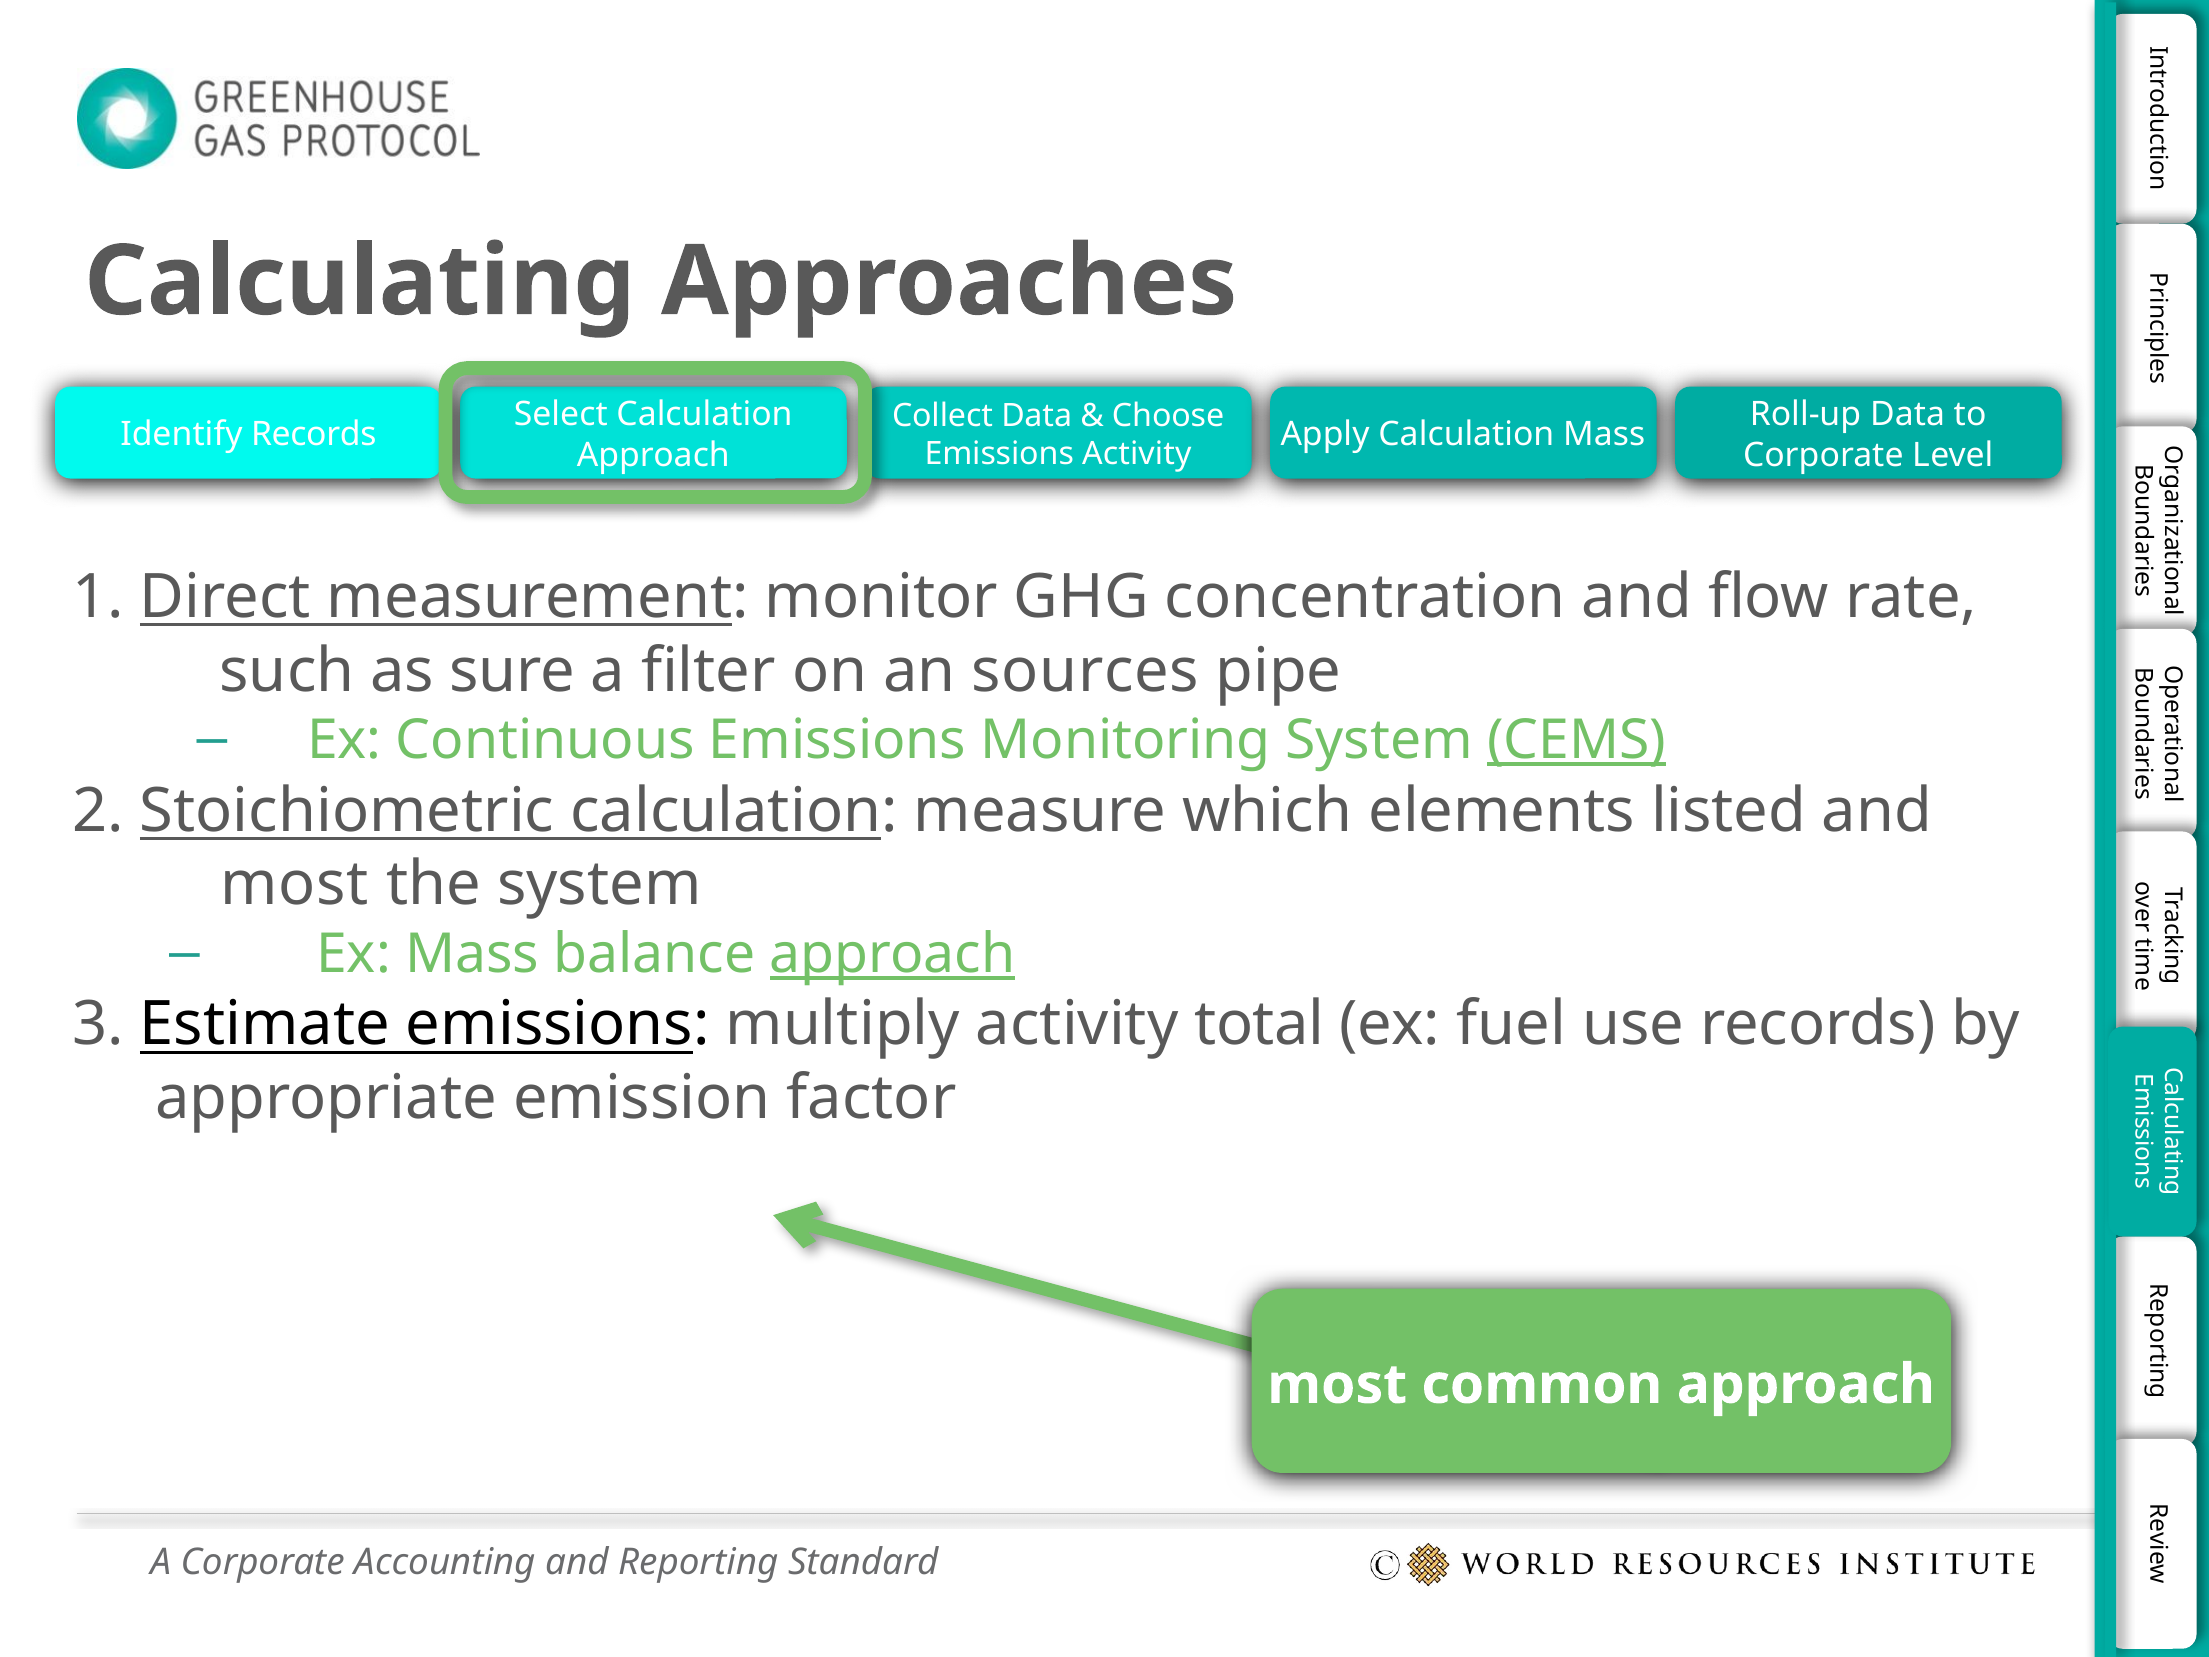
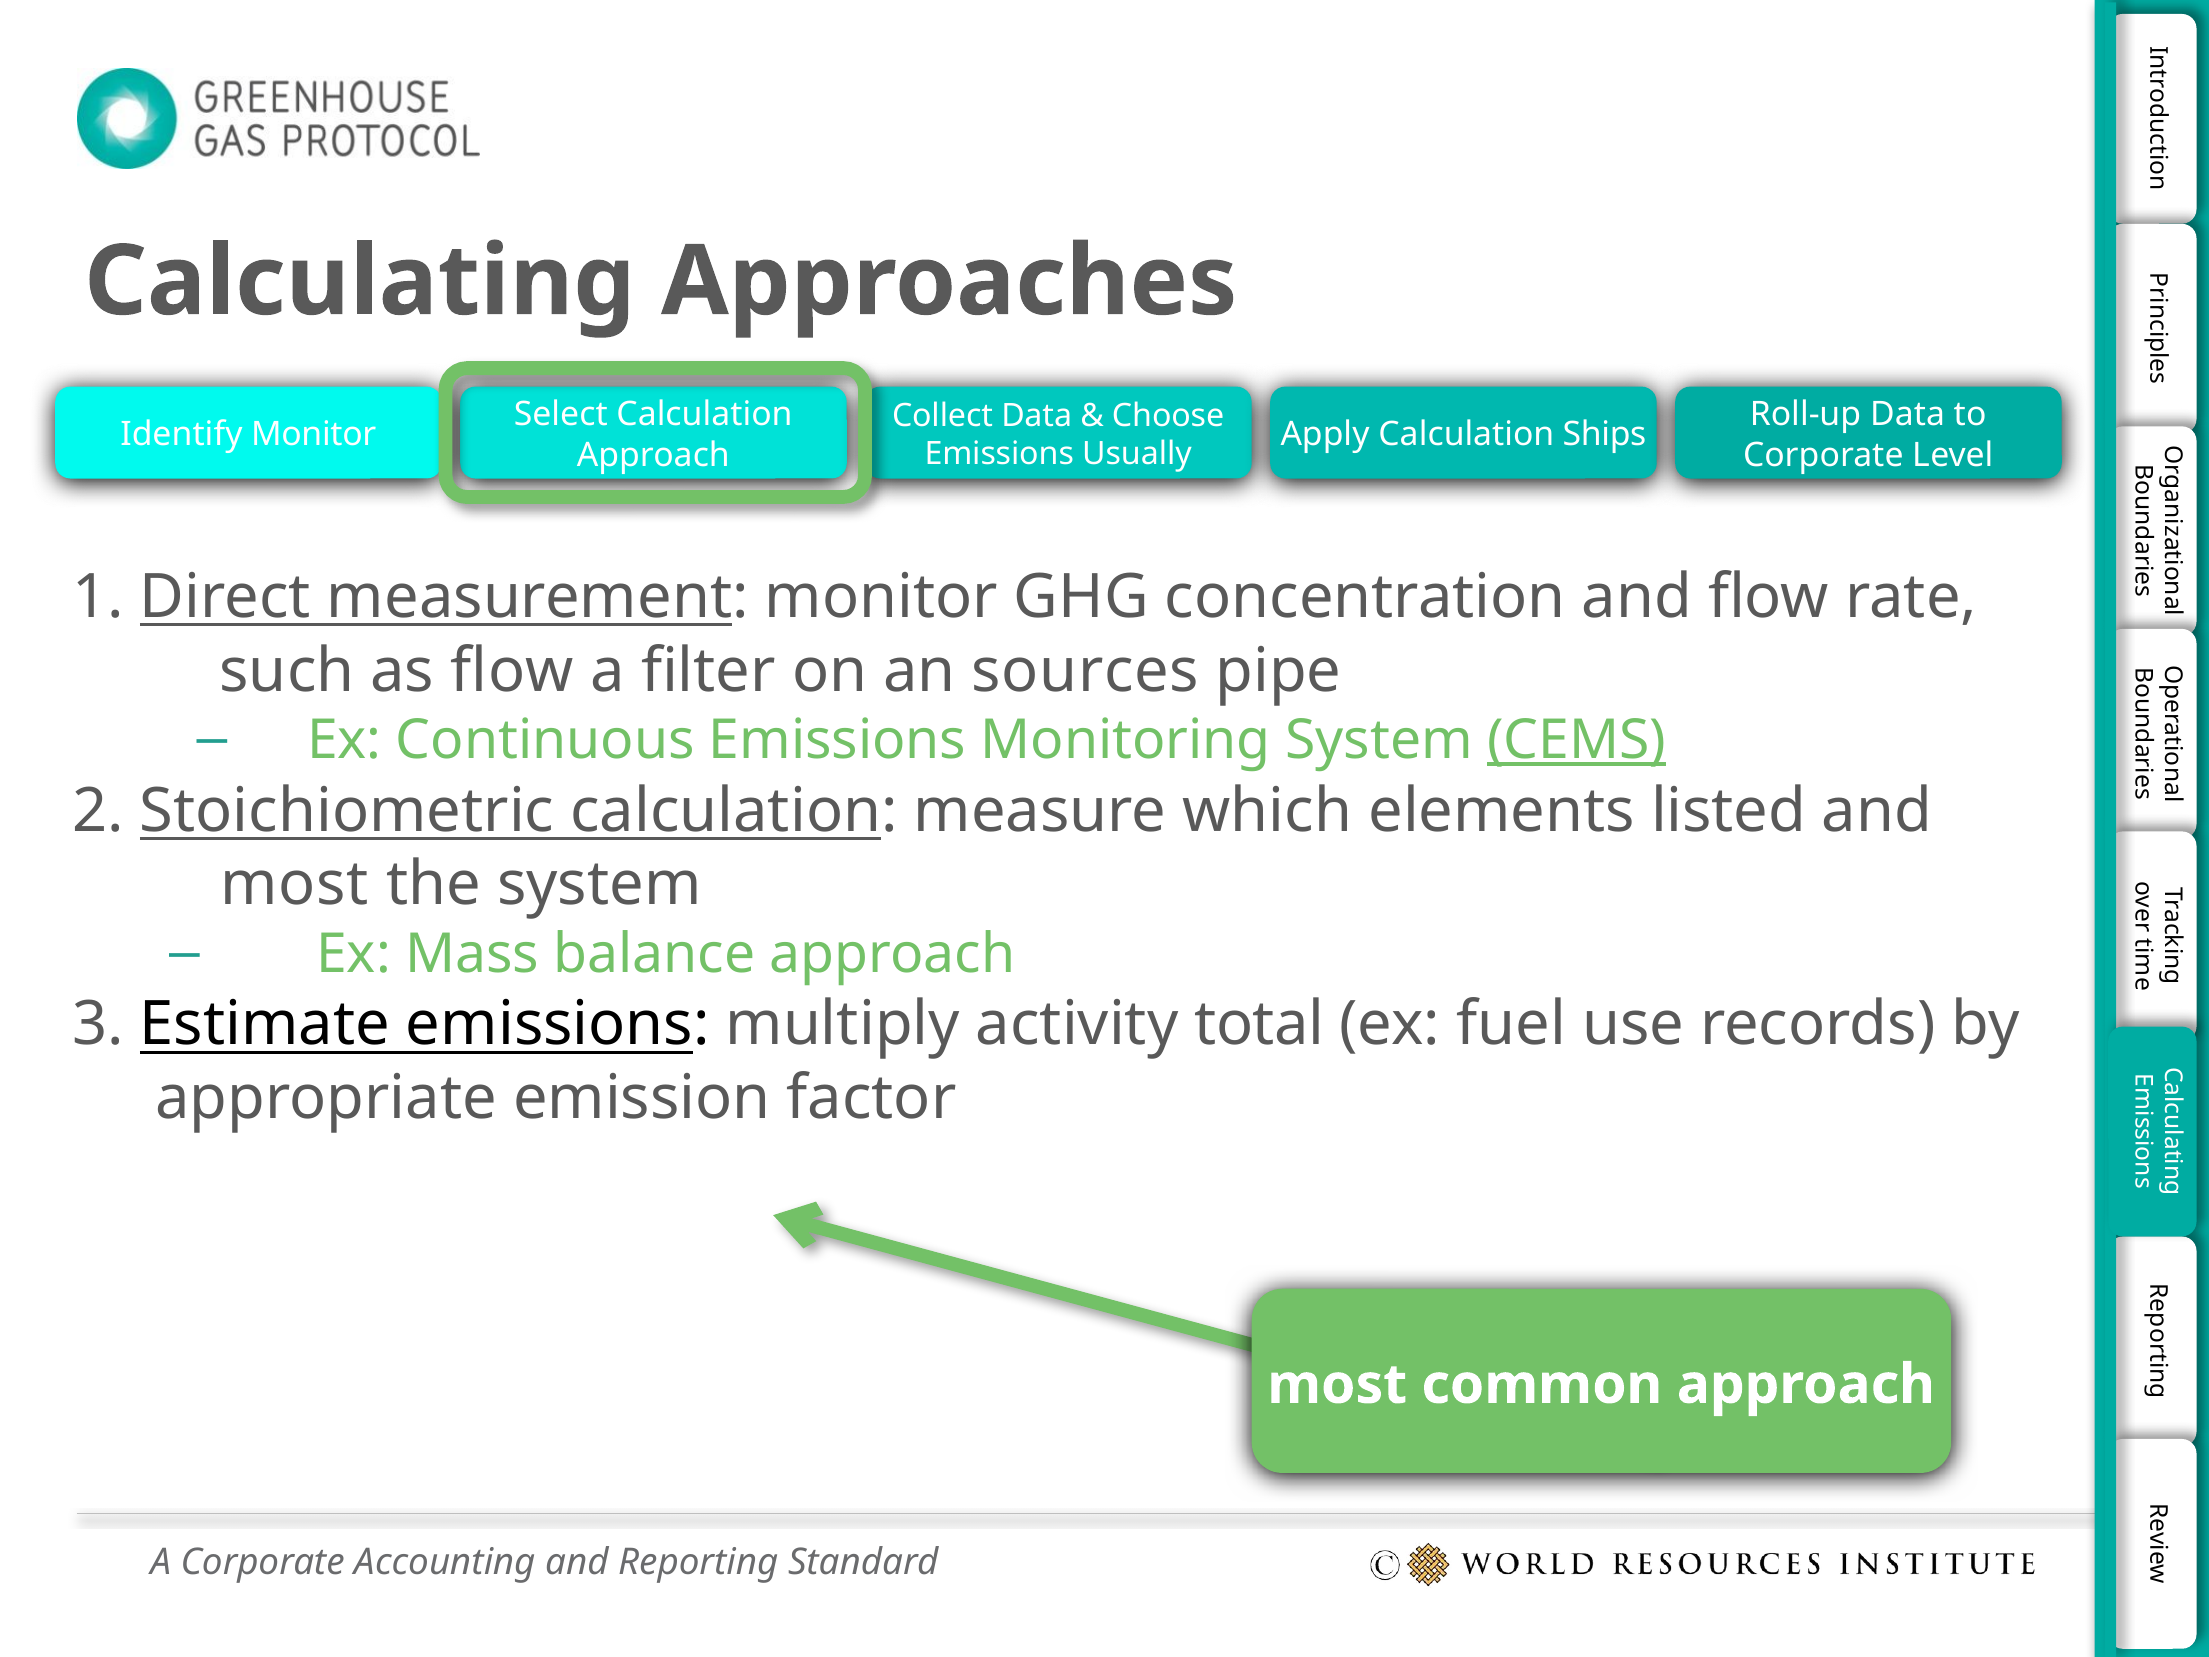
Identify Records: Records -> Monitor (314, 435)
Calculation Mass: Mass -> Ships (1605, 435)
Emissions Activity: Activity -> Usually (1137, 454)
as sure: sure -> flow (512, 671)
approach underline: present -> none (892, 954)
